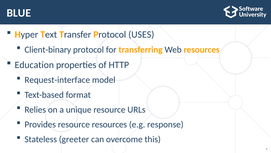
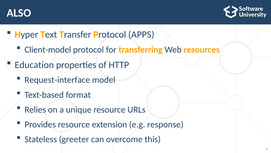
BLUE: BLUE -> ALSO (19, 13)
USES: USES -> APPS (141, 34)
Client-binary: Client-binary -> Client-model (48, 49)
resource resources: resources -> extension (109, 124)
